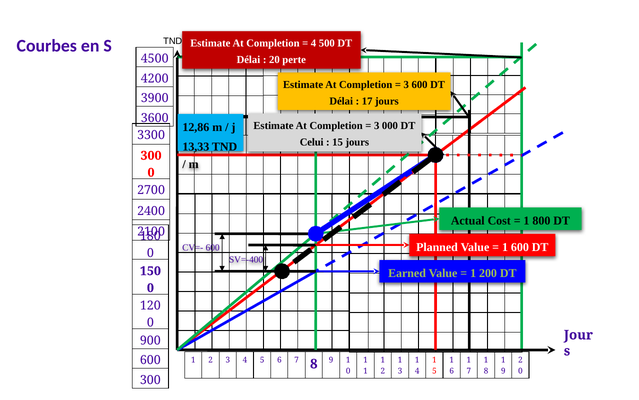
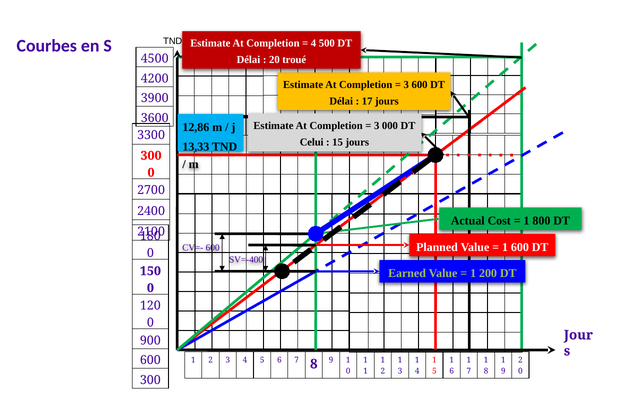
perte: perte -> troué (294, 60)
